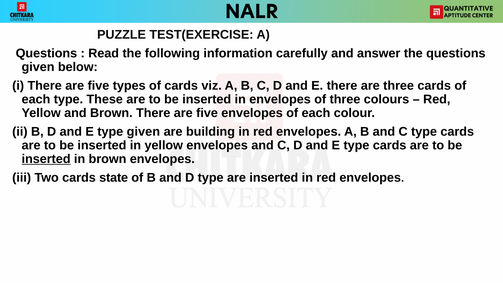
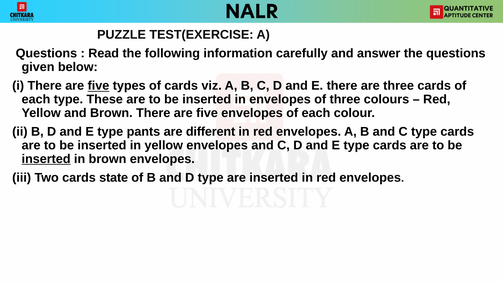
five underline: none -> present (98, 86)
type given: given -> pants (143, 132)
building: building -> different (211, 132)
